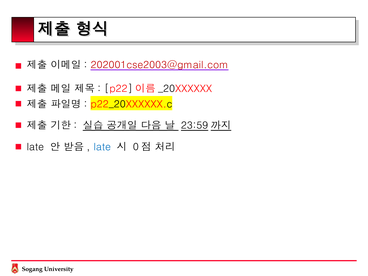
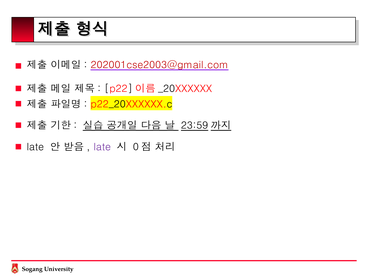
late colour: blue -> purple (102, 147)
